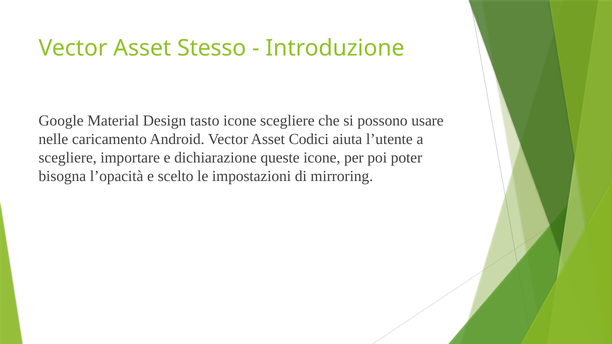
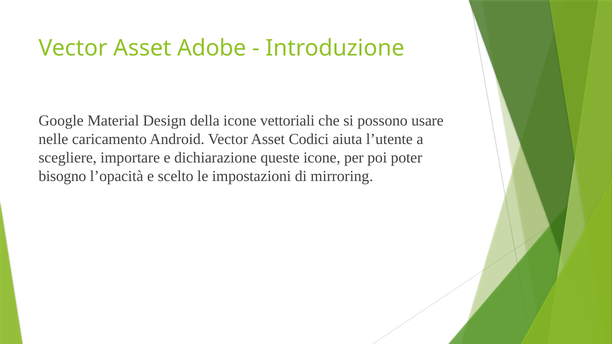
Stesso: Stesso -> Adobe (212, 48)
tasto: tasto -> della (205, 121)
icone scegliere: scegliere -> vettoriali (287, 121)
bisogna: bisogna -> bisogno (62, 176)
